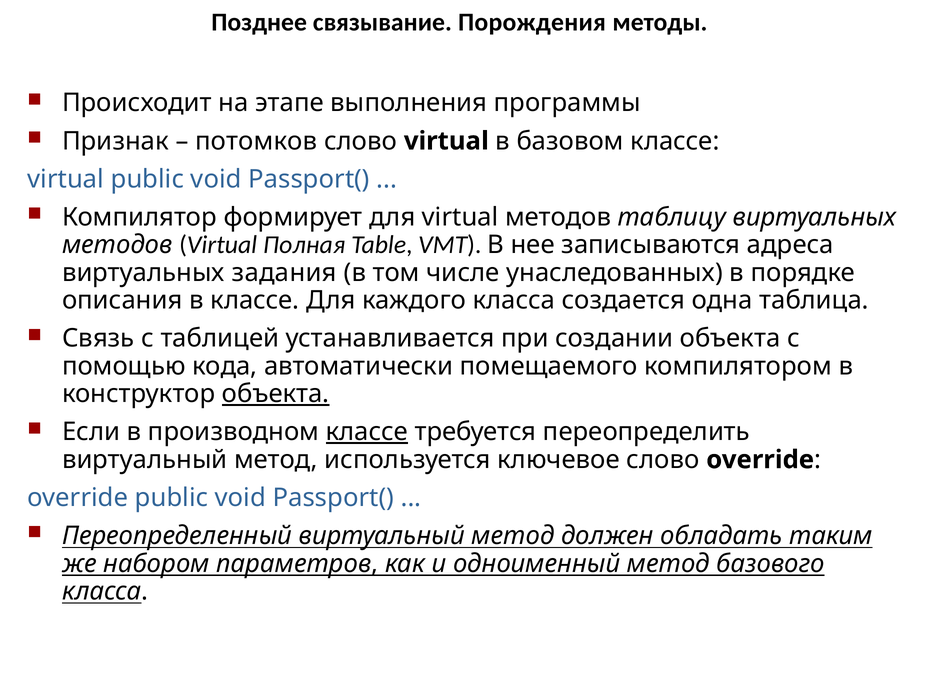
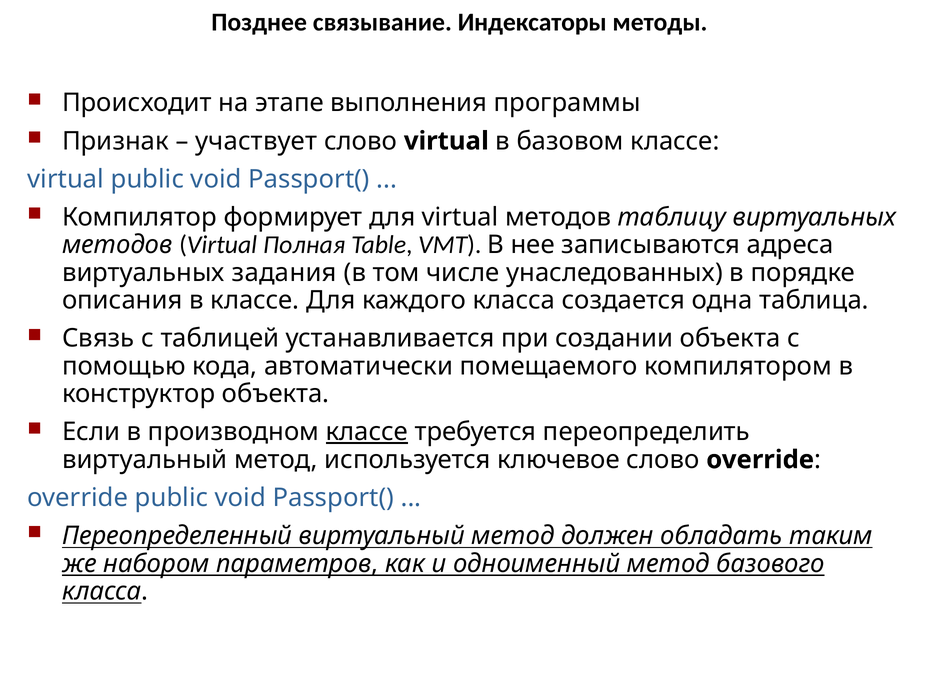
Порождения: Порождения -> Индексаторы (532, 22)
потомков: потомков -> участвует (256, 141)
объекта underline: present -> none (276, 394)
